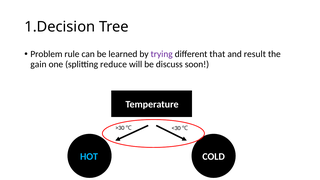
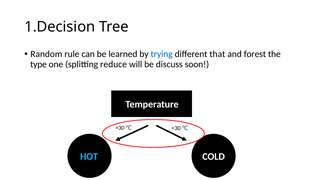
Problem: Problem -> Random (46, 54)
trying colour: purple -> blue (162, 54)
result: result -> forest (255, 54)
gain: gain -> type (39, 64)
